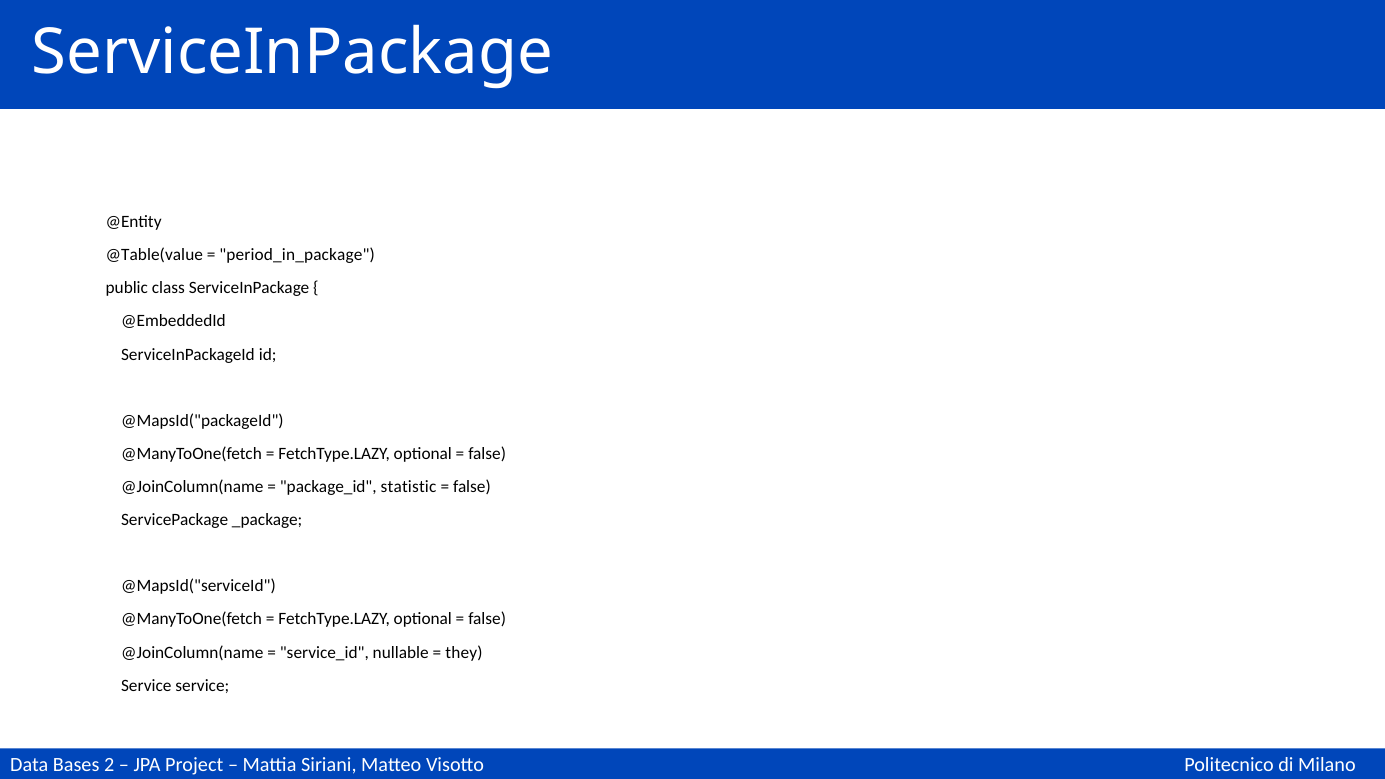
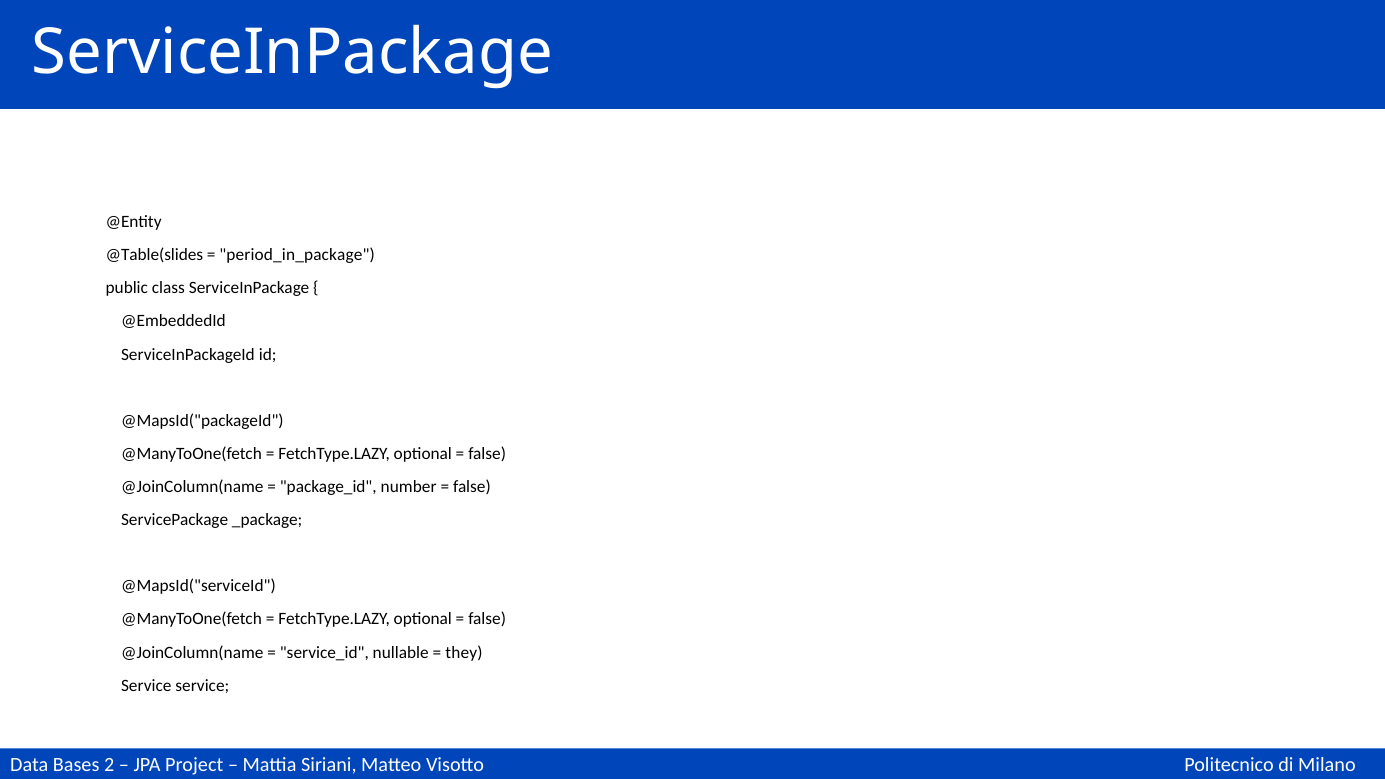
@Table(value: @Table(value -> @Table(slides (154, 255)
statistic: statistic -> number (409, 487)
